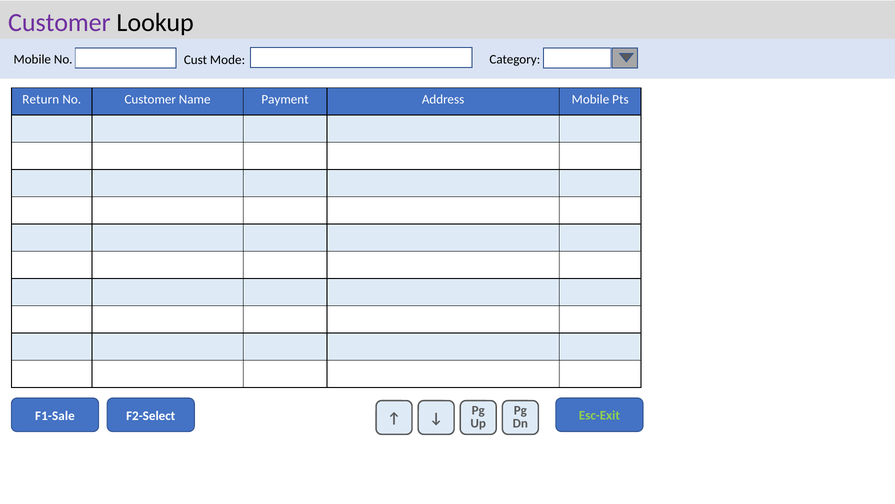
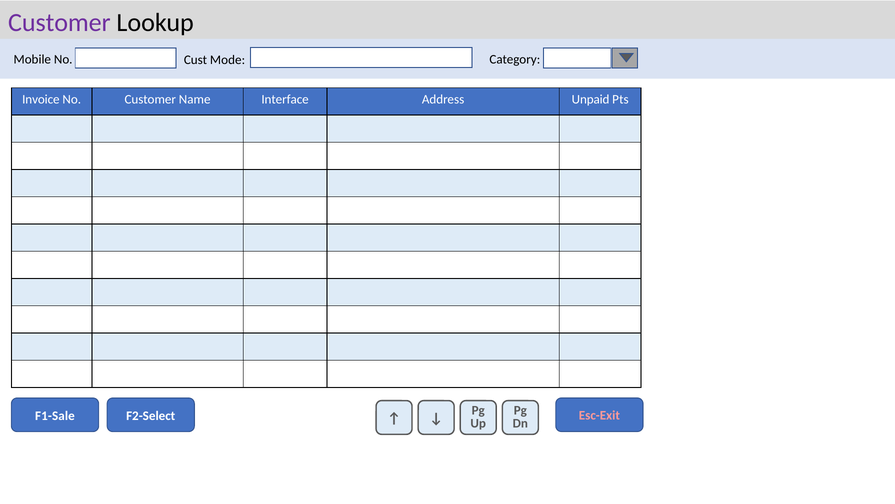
Return: Return -> Invoice (41, 99)
Payment: Payment -> Interface (285, 99)
Address Mobile: Mobile -> Unpaid (591, 99)
Esc-Exit colour: light green -> pink (599, 415)
